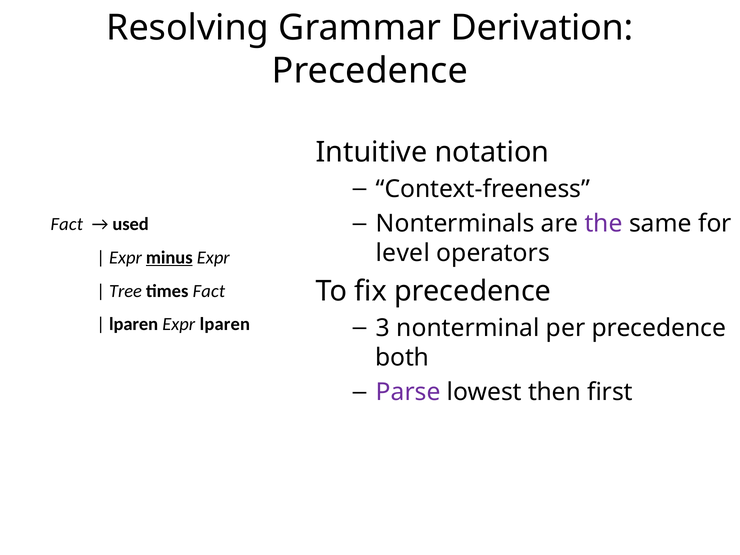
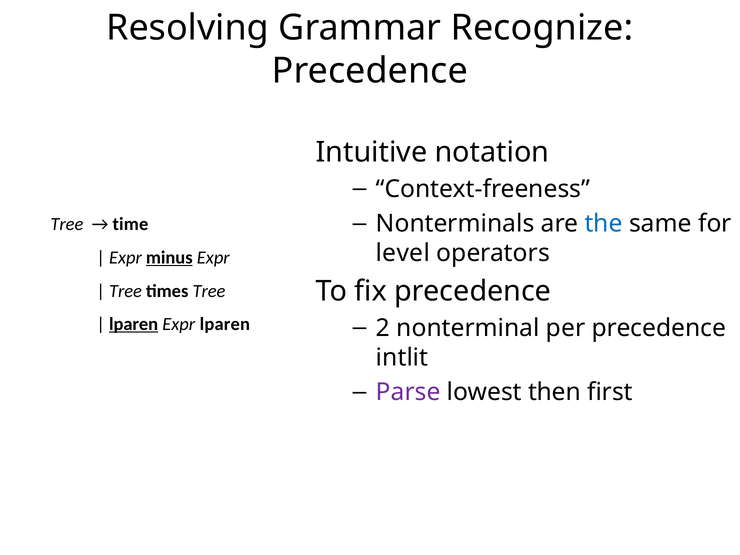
Derivation: Derivation -> Recognize (542, 28)
the colour: purple -> blue (604, 224)
Fact: Fact -> Tree (67, 224)
used: used -> time (130, 224)
times Fact: Fact -> Tree (209, 291)
3: 3 -> 2 (383, 328)
lparen underline: none -> present (134, 324)
both: both -> intlit (402, 358)
